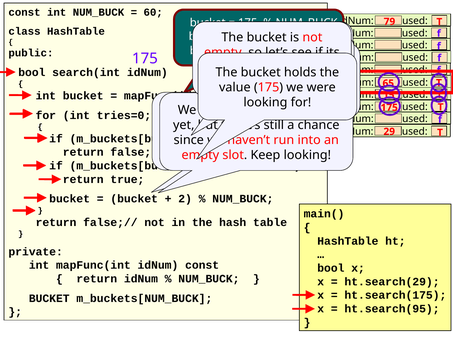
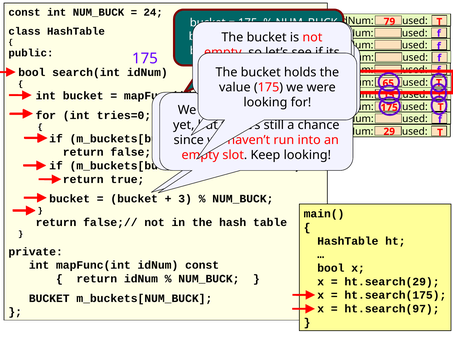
60: 60 -> 24 (153, 12)
2: 2 -> 3 (185, 199)
ht.search(95: ht.search(95 -> ht.search(97 (392, 309)
